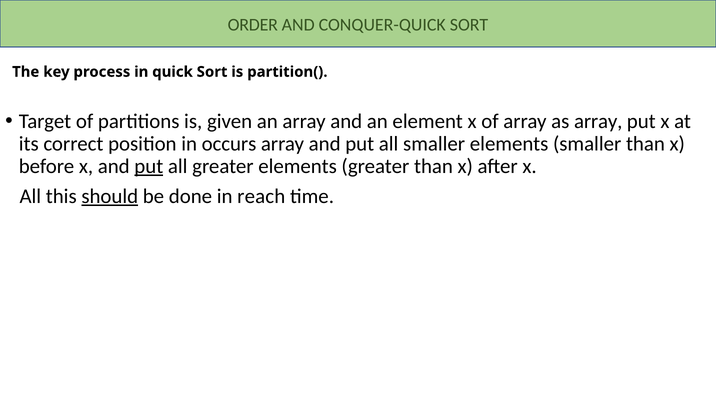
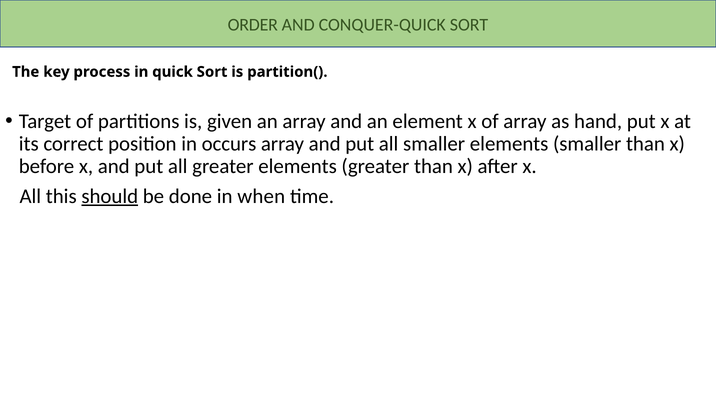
as array: array -> hand (598, 121)
put underline: present -> none (149, 166)
reach: reach -> when (261, 196)
